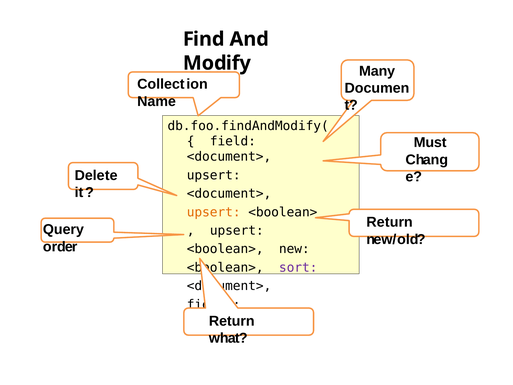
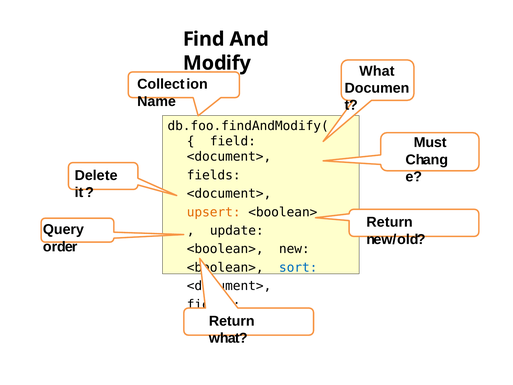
Many: Many -> What (377, 71)
upsert: upsert -> fields (214, 175)
upsert: upsert -> update (237, 230)
sort colour: purple -> blue (298, 267)
